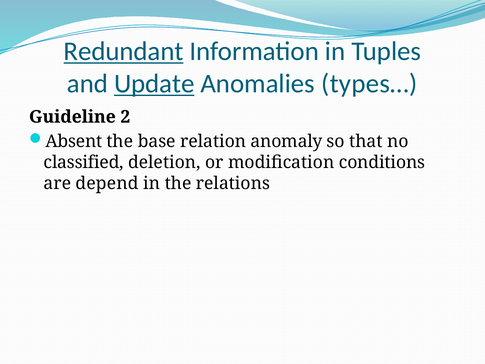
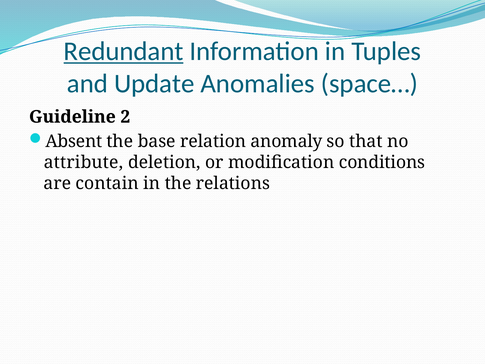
Update underline: present -> none (154, 84)
types…: types… -> space… (369, 84)
classified: classified -> attribute (83, 162)
depend: depend -> contain (107, 183)
